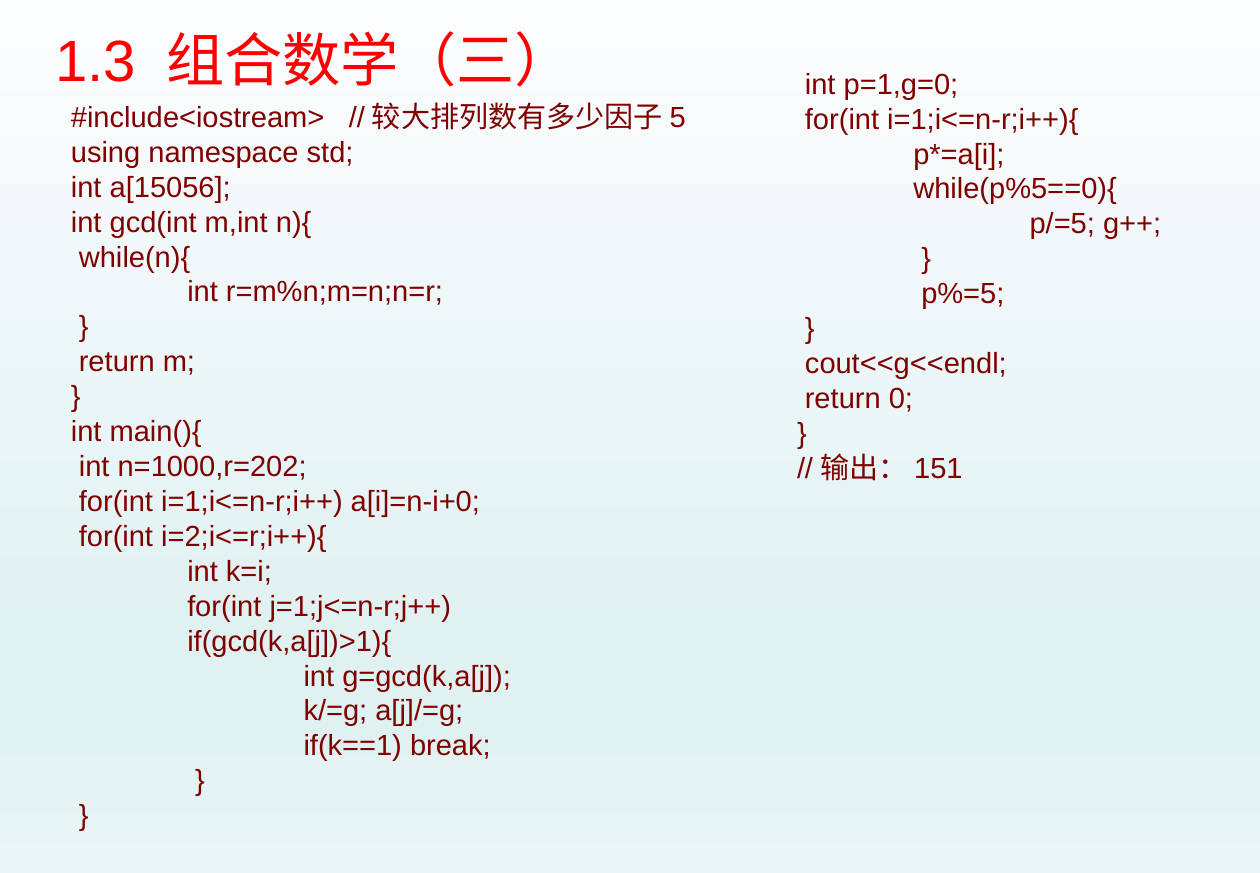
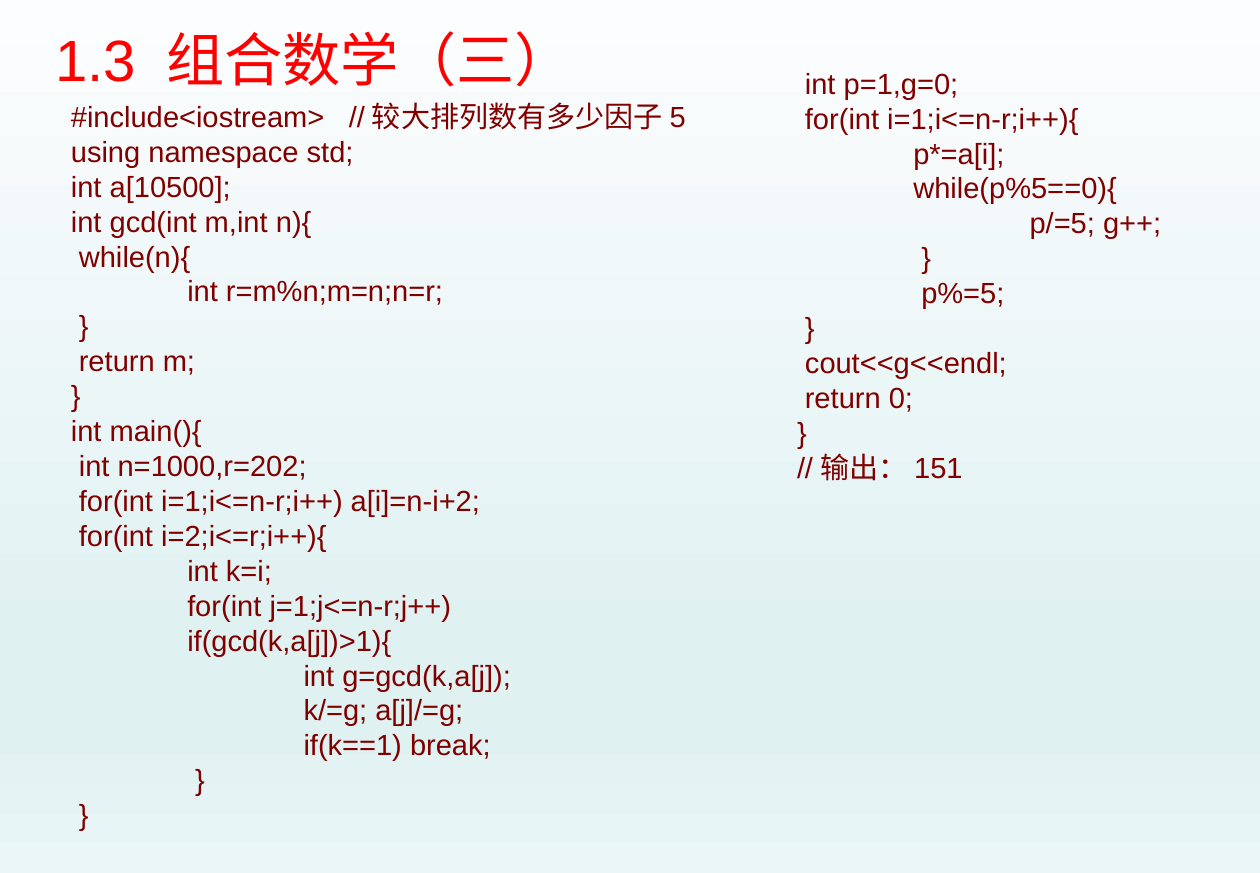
a[15056: a[15056 -> a[10500 (170, 187)
a[i]=n-i+0: a[i]=n-i+0 -> a[i]=n-i+2 (415, 501)
